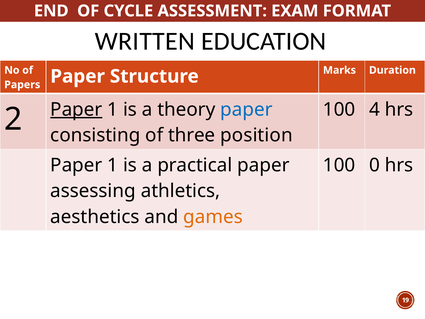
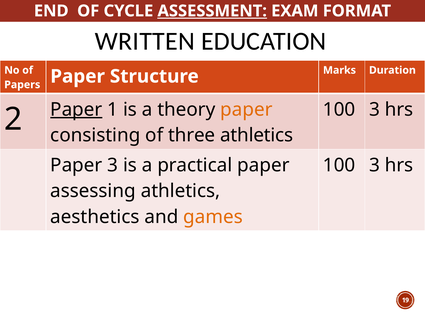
ASSESSMENT underline: none -> present (212, 11)
4: 4 -> 3 (374, 109)
paper colour: blue -> orange (246, 109)
three position: position -> athletics (257, 135)
1: 1 -> 3 (113, 165)
0: 0 -> 3 (374, 165)
